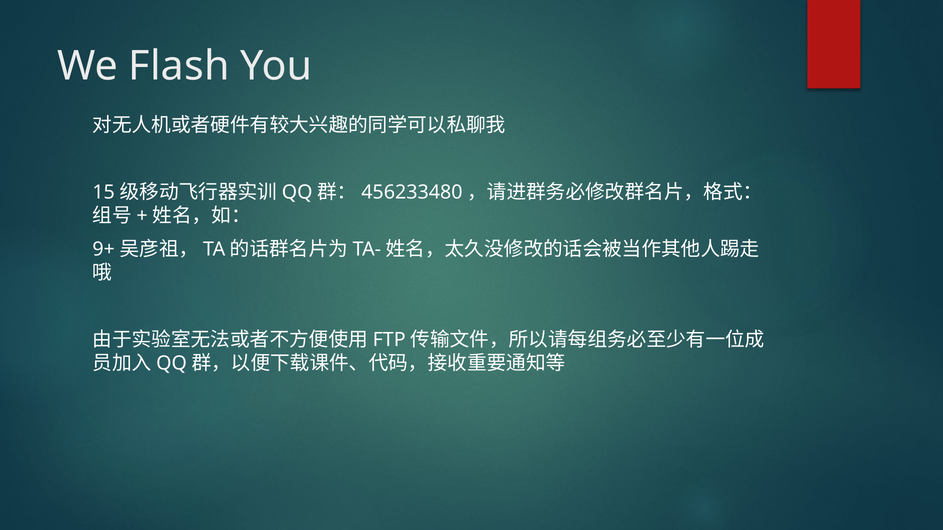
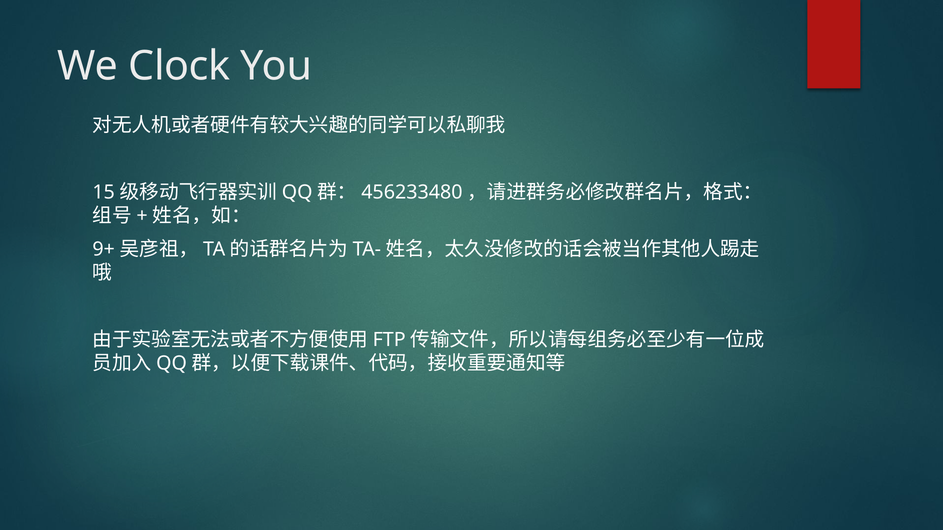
Flash: Flash -> Clock (179, 66)
